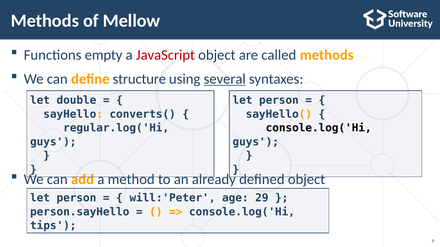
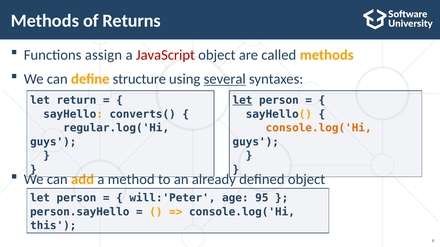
Mellow: Mellow -> Returns (132, 21)
empty: empty -> assign (103, 55)
double: double -> return (76, 101)
let underline: none -> present (243, 101)
console.log('Hi colour: black -> orange (319, 128)
29: 29 -> 95 (262, 198)
tips: tips -> this (53, 226)
